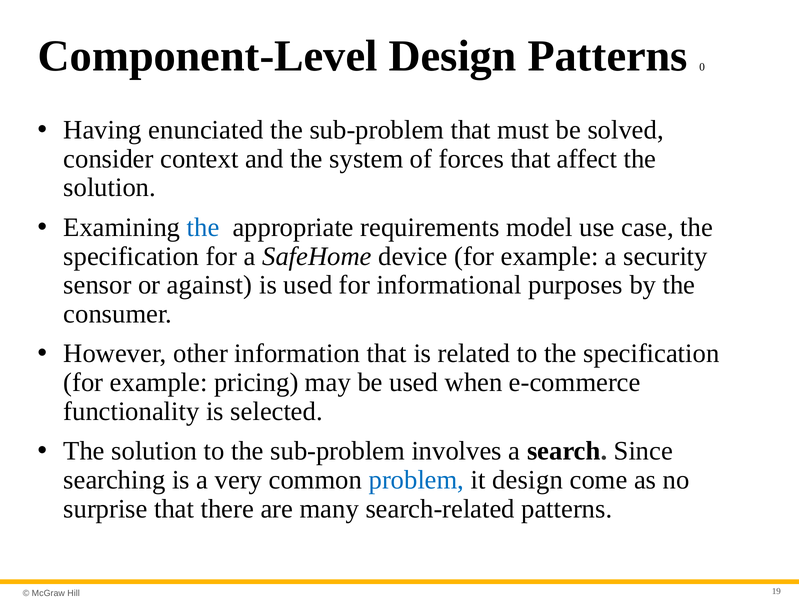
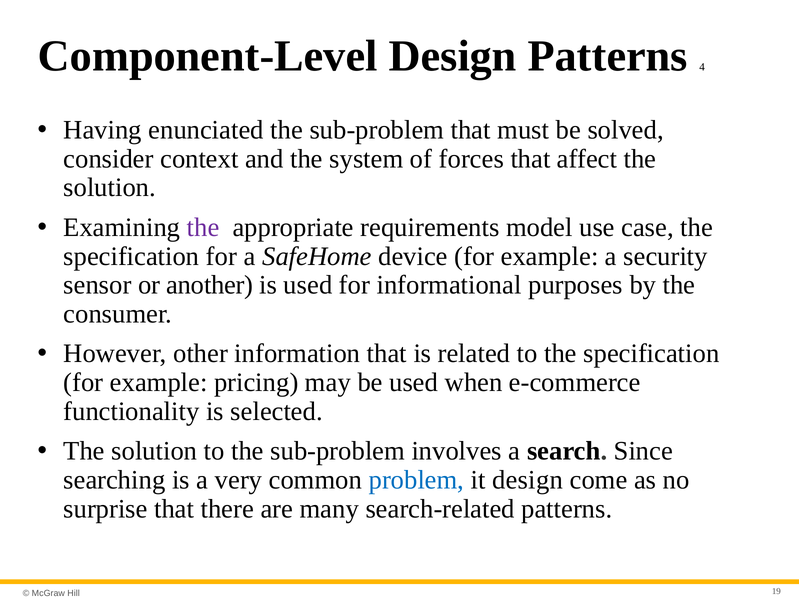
0: 0 -> 4 (702, 67)
the colour: blue -> purple (203, 227)
against: against -> another (210, 285)
